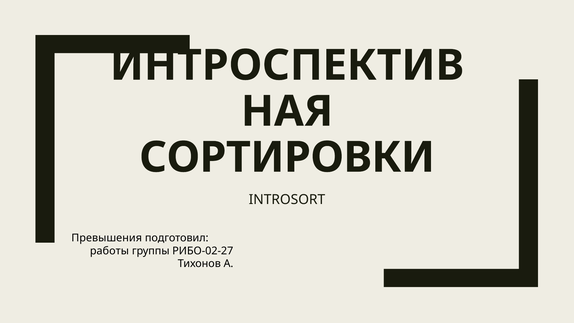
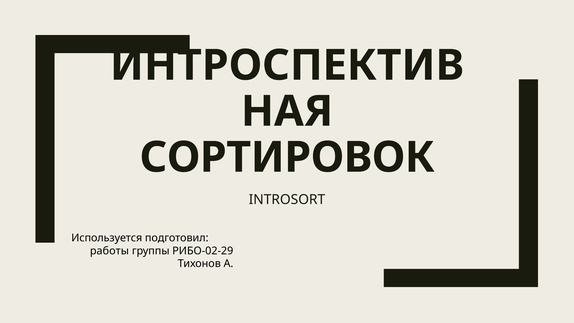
СОРТИРОВКИ: СОРТИРОВКИ -> СОРТИРОВОК (287, 157)
Превышения: Превышения -> Используется (107, 238)
РИБО-02-27: РИБО-02-27 -> РИБО-02-29 (203, 251)
